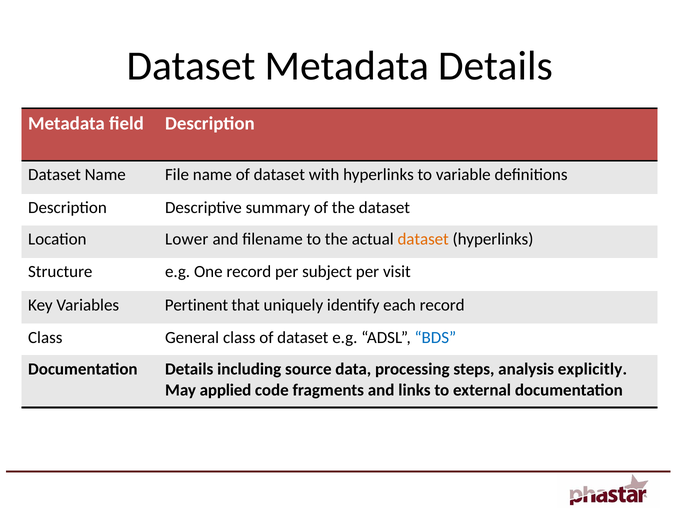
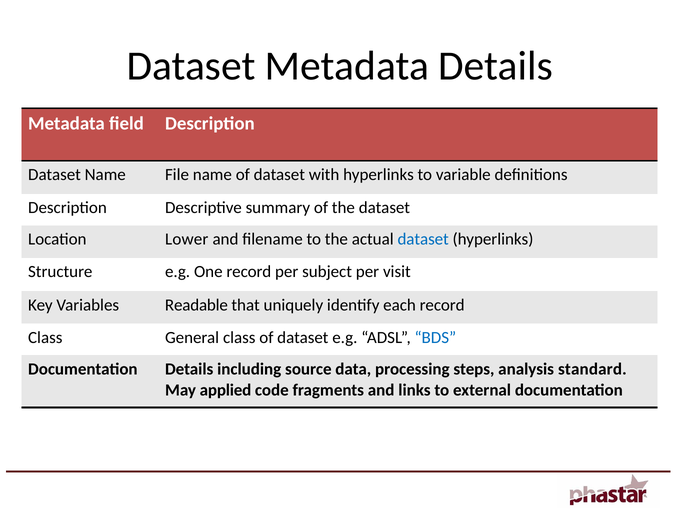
dataset colour: orange -> blue (423, 239)
Pertinent: Pertinent -> Readable (196, 305)
explicitly: explicitly -> standard (592, 369)
